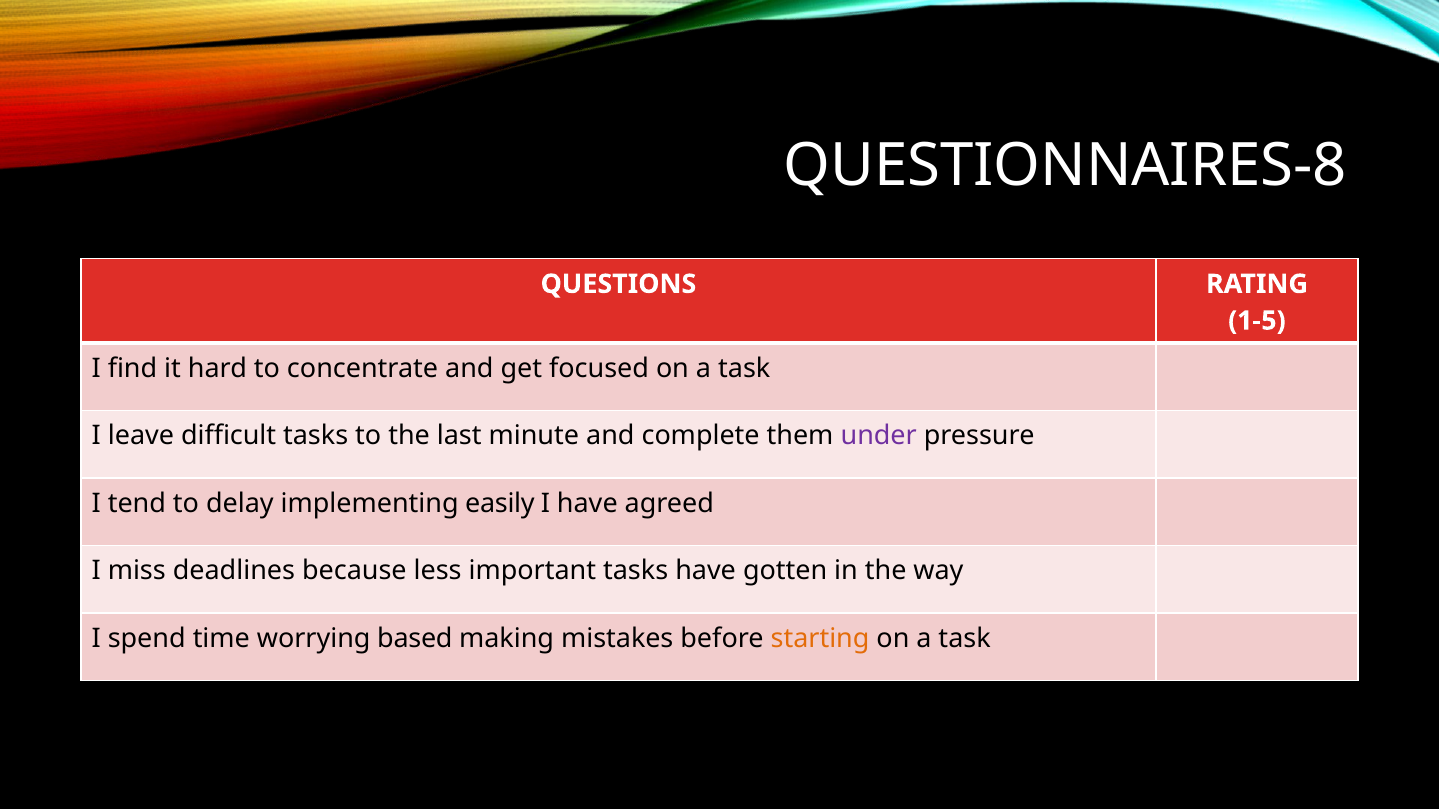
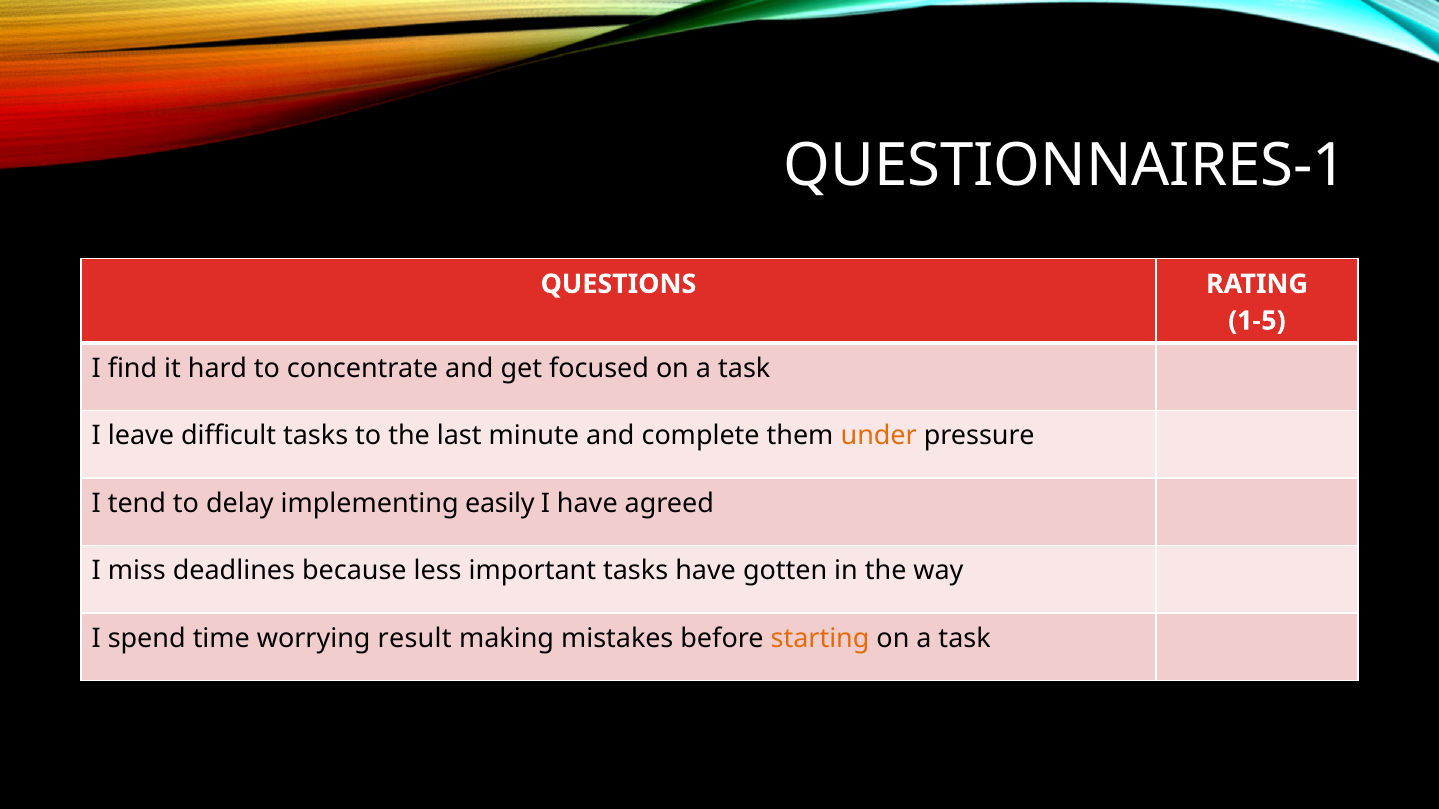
QUESTIONNAIRES-8: QUESTIONNAIRES-8 -> QUESTIONNAIRES-1 (1065, 166)
under colour: purple -> orange (879, 436)
based: based -> result (415, 639)
